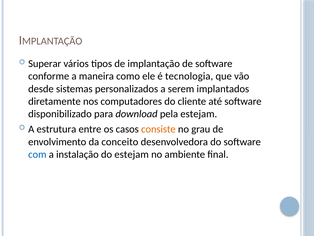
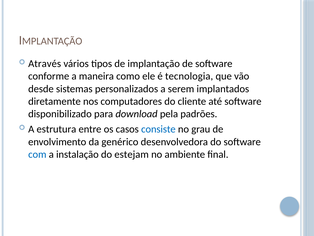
Superar: Superar -> Através (45, 64)
pela estejam: estejam -> padrões (199, 114)
consiste colour: orange -> blue (158, 129)
conceito: conceito -> genérico (120, 141)
